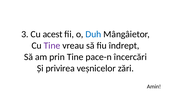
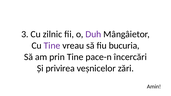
acest: acest -> zilnic (52, 34)
Duh colour: blue -> purple (93, 34)
îndrept: îndrept -> bucuria (124, 46)
